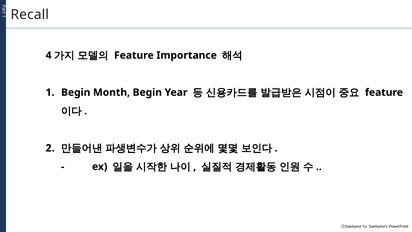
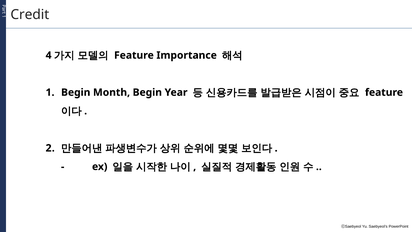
Recall: Recall -> Credit (30, 14)
